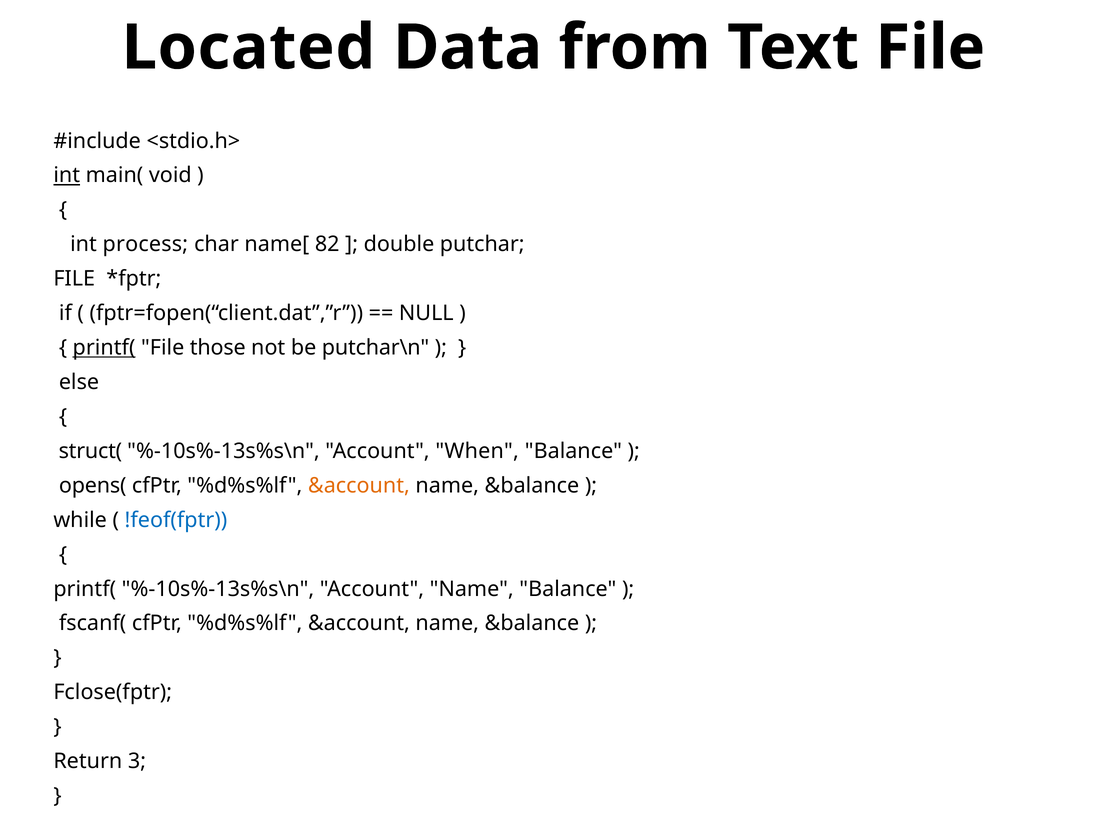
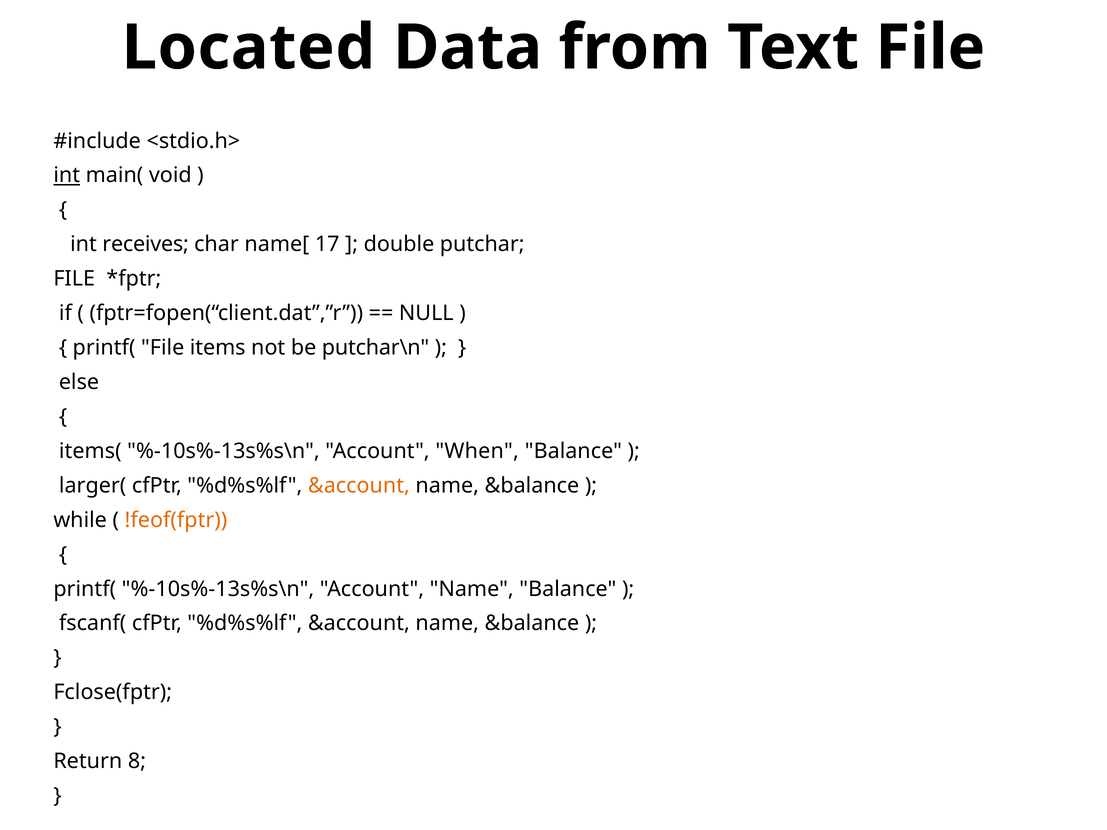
process: process -> receives (146, 244)
82: 82 -> 17 (327, 244)
printf( underline: present -> none (104, 348)
those: those -> items (218, 348)
struct(: struct( -> items( (90, 451)
opens(: opens( -> larger( (93, 486)
!feof(fptr colour: blue -> orange (176, 520)
3: 3 -> 8 (137, 761)
